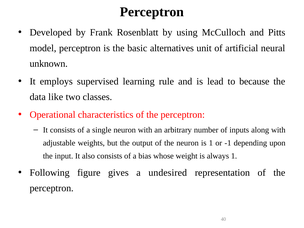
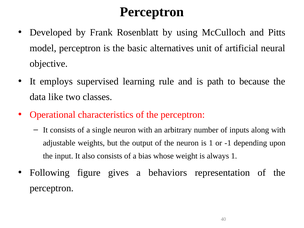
unknown: unknown -> objective (49, 64)
lead: lead -> path (215, 81)
undesired: undesired -> behaviors (168, 173)
